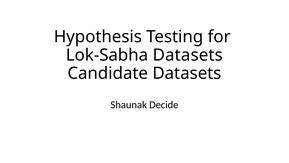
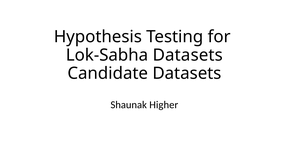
Decide: Decide -> Higher (164, 104)
